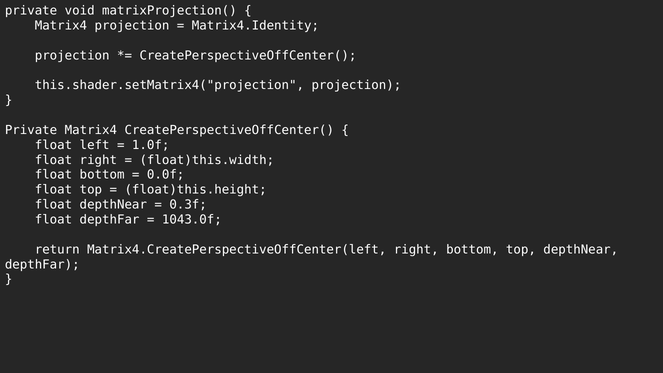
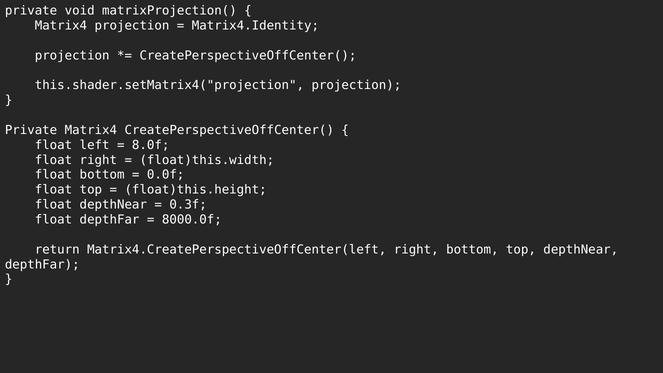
1.0f: 1.0f -> 8.0f (151, 145)
1043.0f: 1043.0f -> 8000.0f (192, 220)
